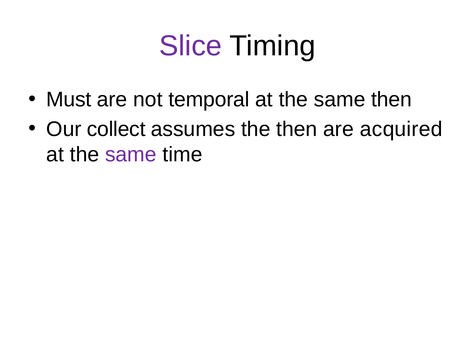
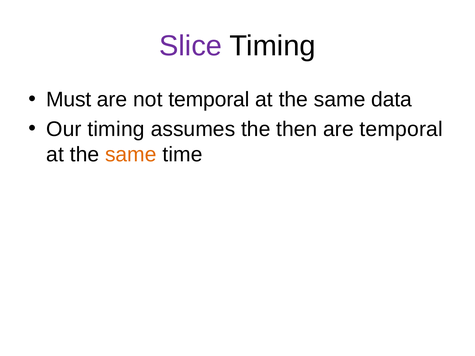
same then: then -> data (392, 100)
Our collect: collect -> timing (116, 129)
are acquired: acquired -> temporal (401, 129)
same colour: purple -> orange (131, 155)
